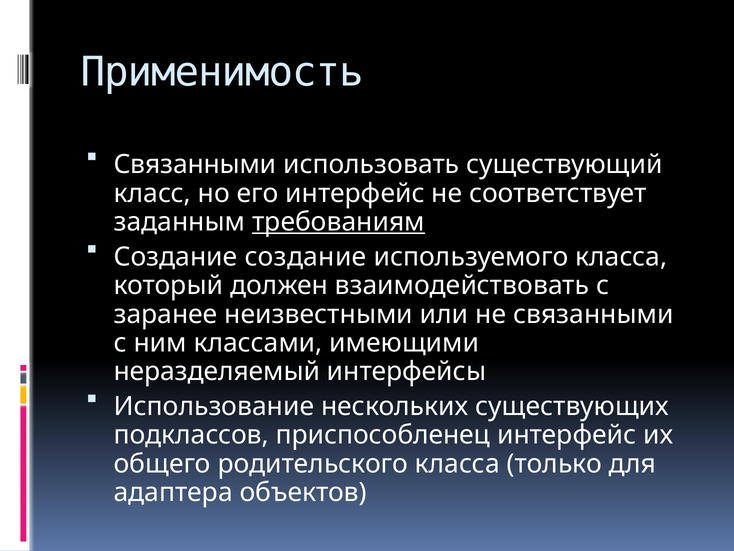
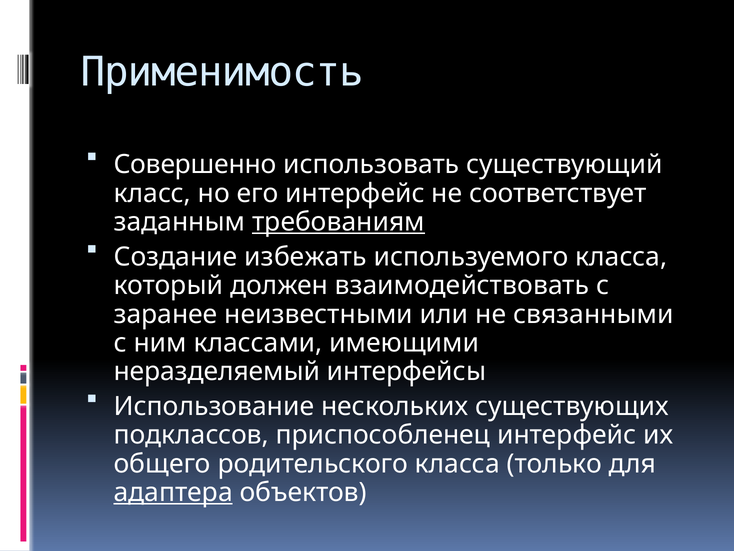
Связанными: Связанными -> Совершенно (195, 165)
Создание создание: создание -> избежать (306, 257)
адаптера underline: none -> present (173, 492)
